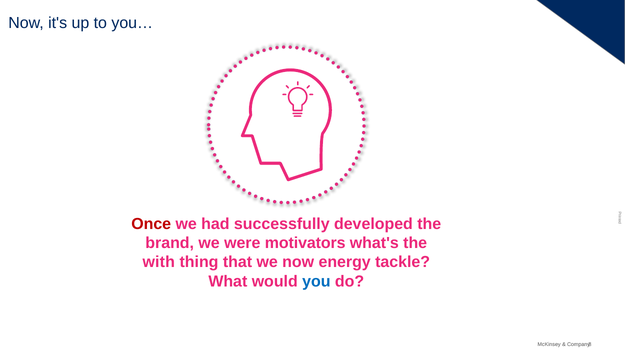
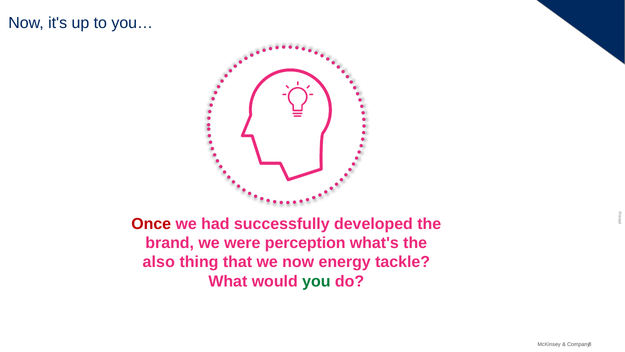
motivators: motivators -> perception (305, 243)
with: with -> also (159, 262)
you colour: blue -> green (316, 281)
